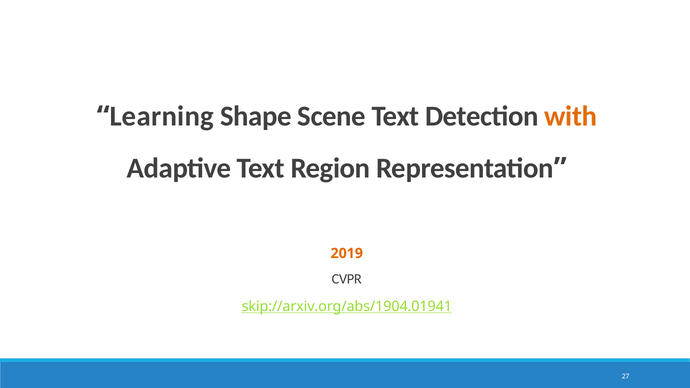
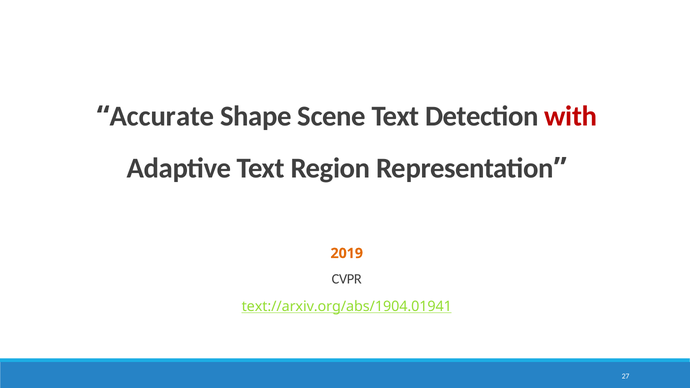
Learning: Learning -> Accurate (162, 116)
with colour: orange -> red (571, 116)
skip://arxiv.org/abs/1904.01941: skip://arxiv.org/abs/1904.01941 -> text://arxiv.org/abs/1904.01941 (347, 306)
